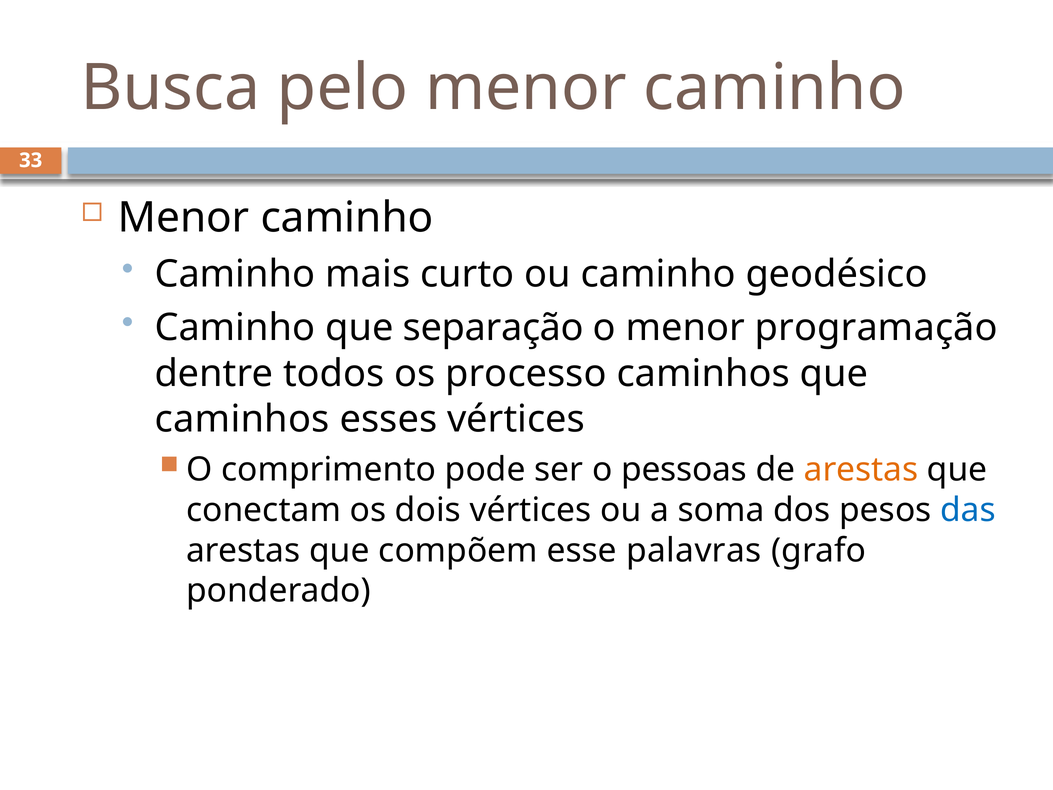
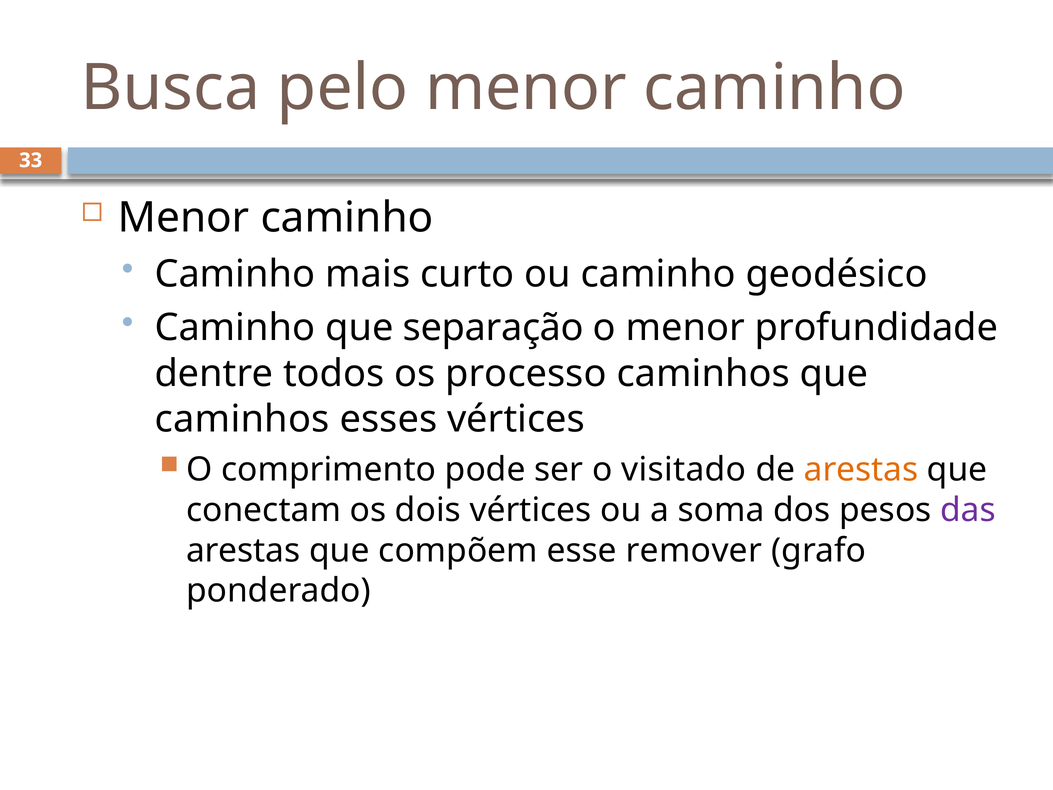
programação: programação -> profundidade (876, 328)
pessoas: pessoas -> visitado (684, 469)
das colour: blue -> purple (968, 510)
palavras: palavras -> remover (694, 550)
